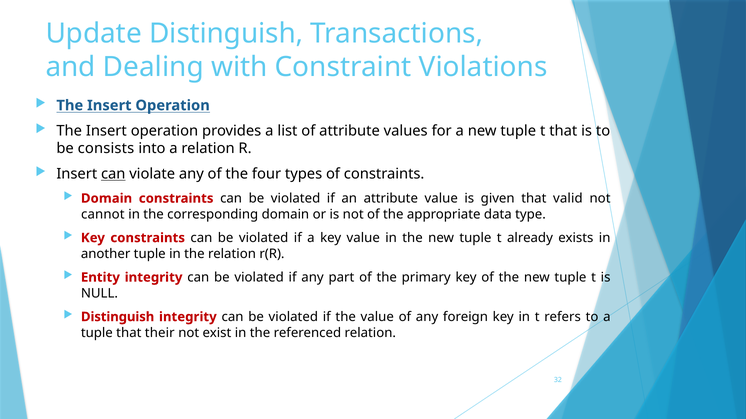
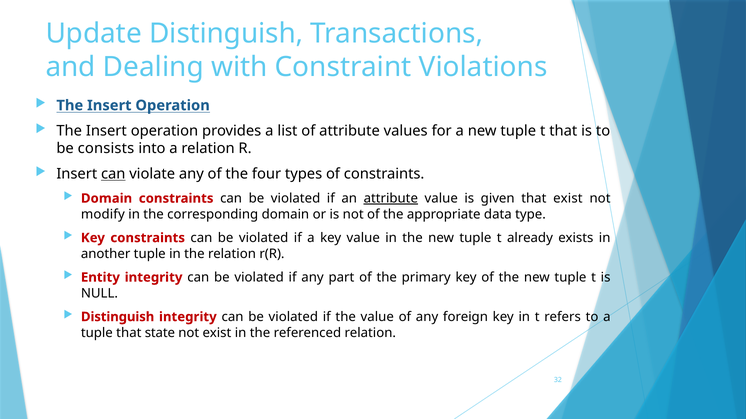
attribute underline: none -> present (391, 199)
that valid: valid -> exist (568, 199)
cannot: cannot -> modify (103, 215)
their: their -> state (160, 333)
